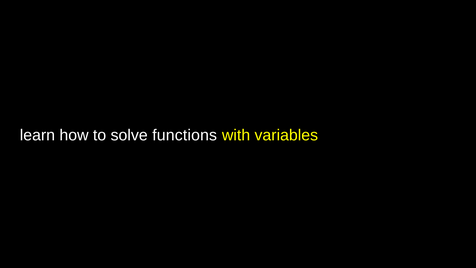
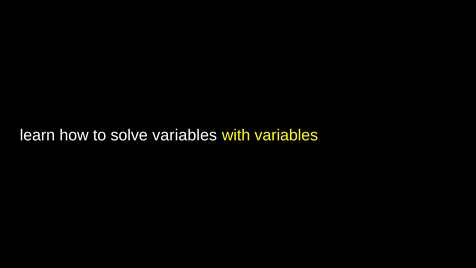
solve functions: functions -> variables (185, 135)
